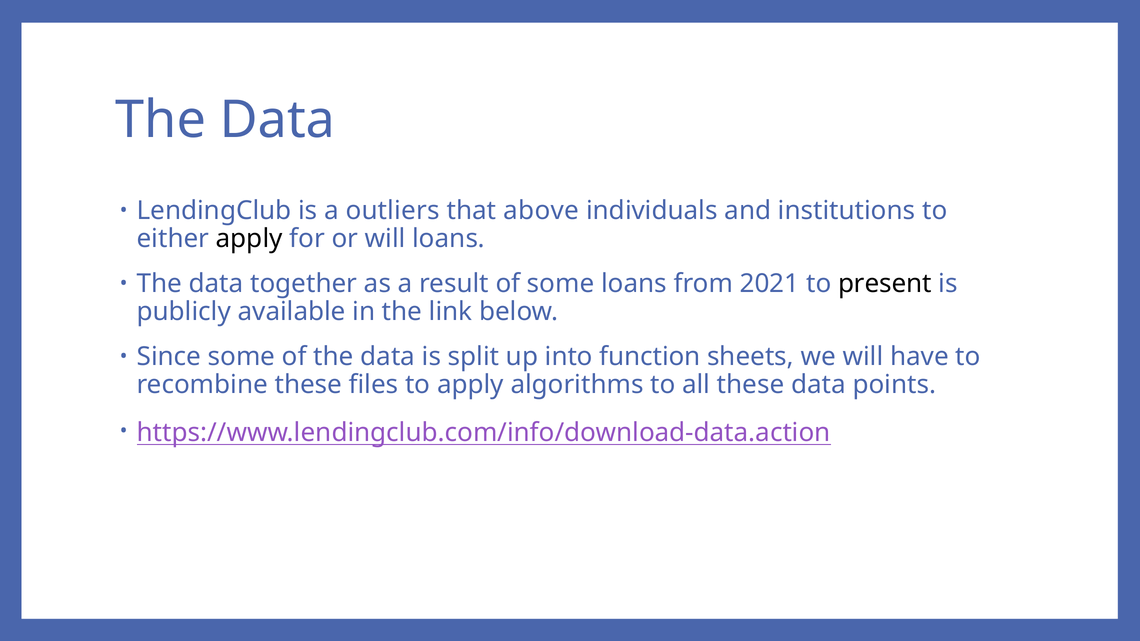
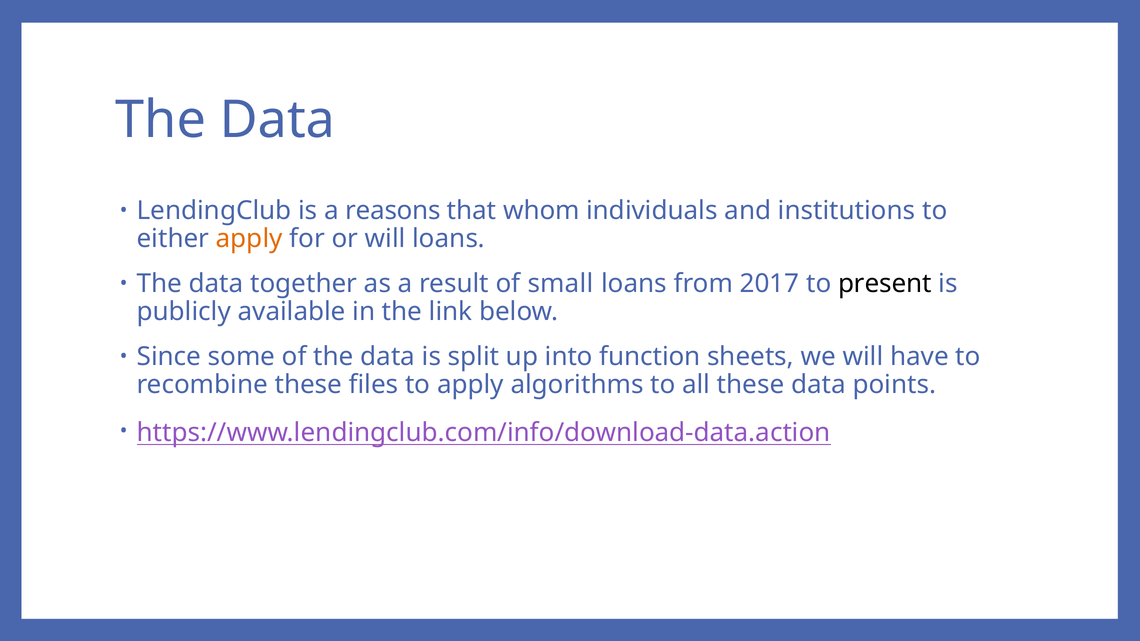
outliers: outliers -> reasons (393, 211)
above: above -> whom (541, 211)
apply colour: black -> orange (249, 239)
of some: some -> small (561, 284)
2021: 2021 -> 2017 (770, 284)
